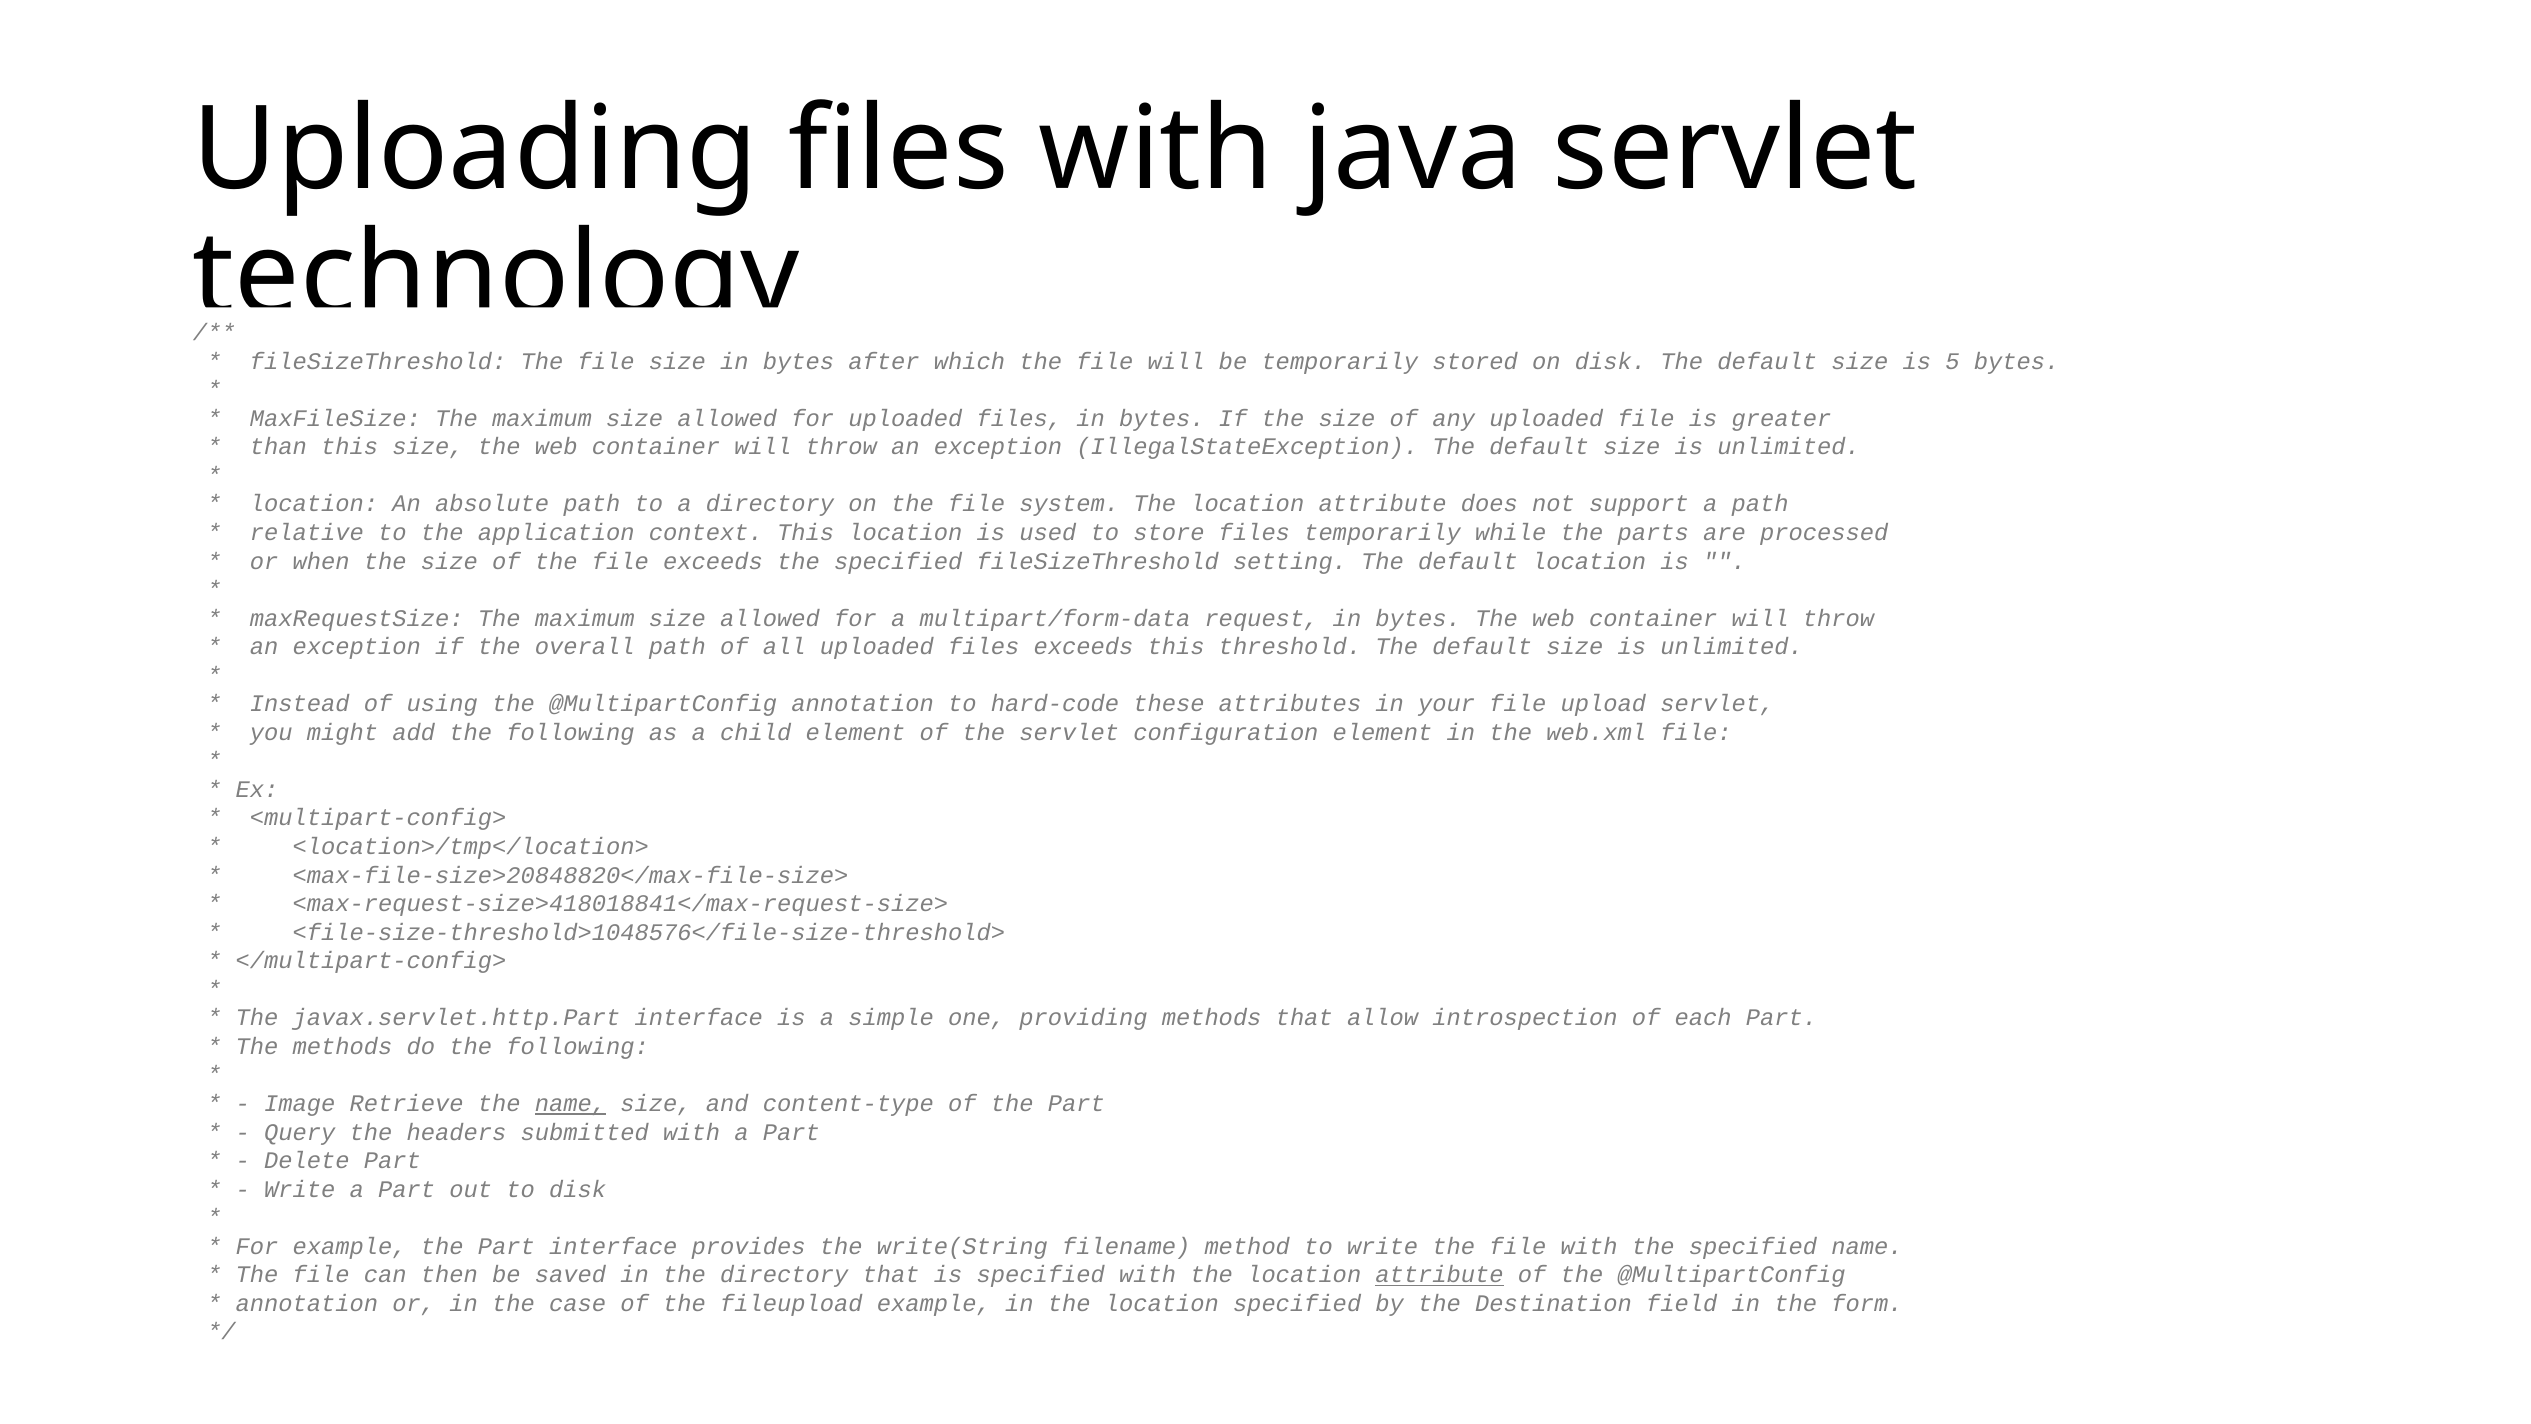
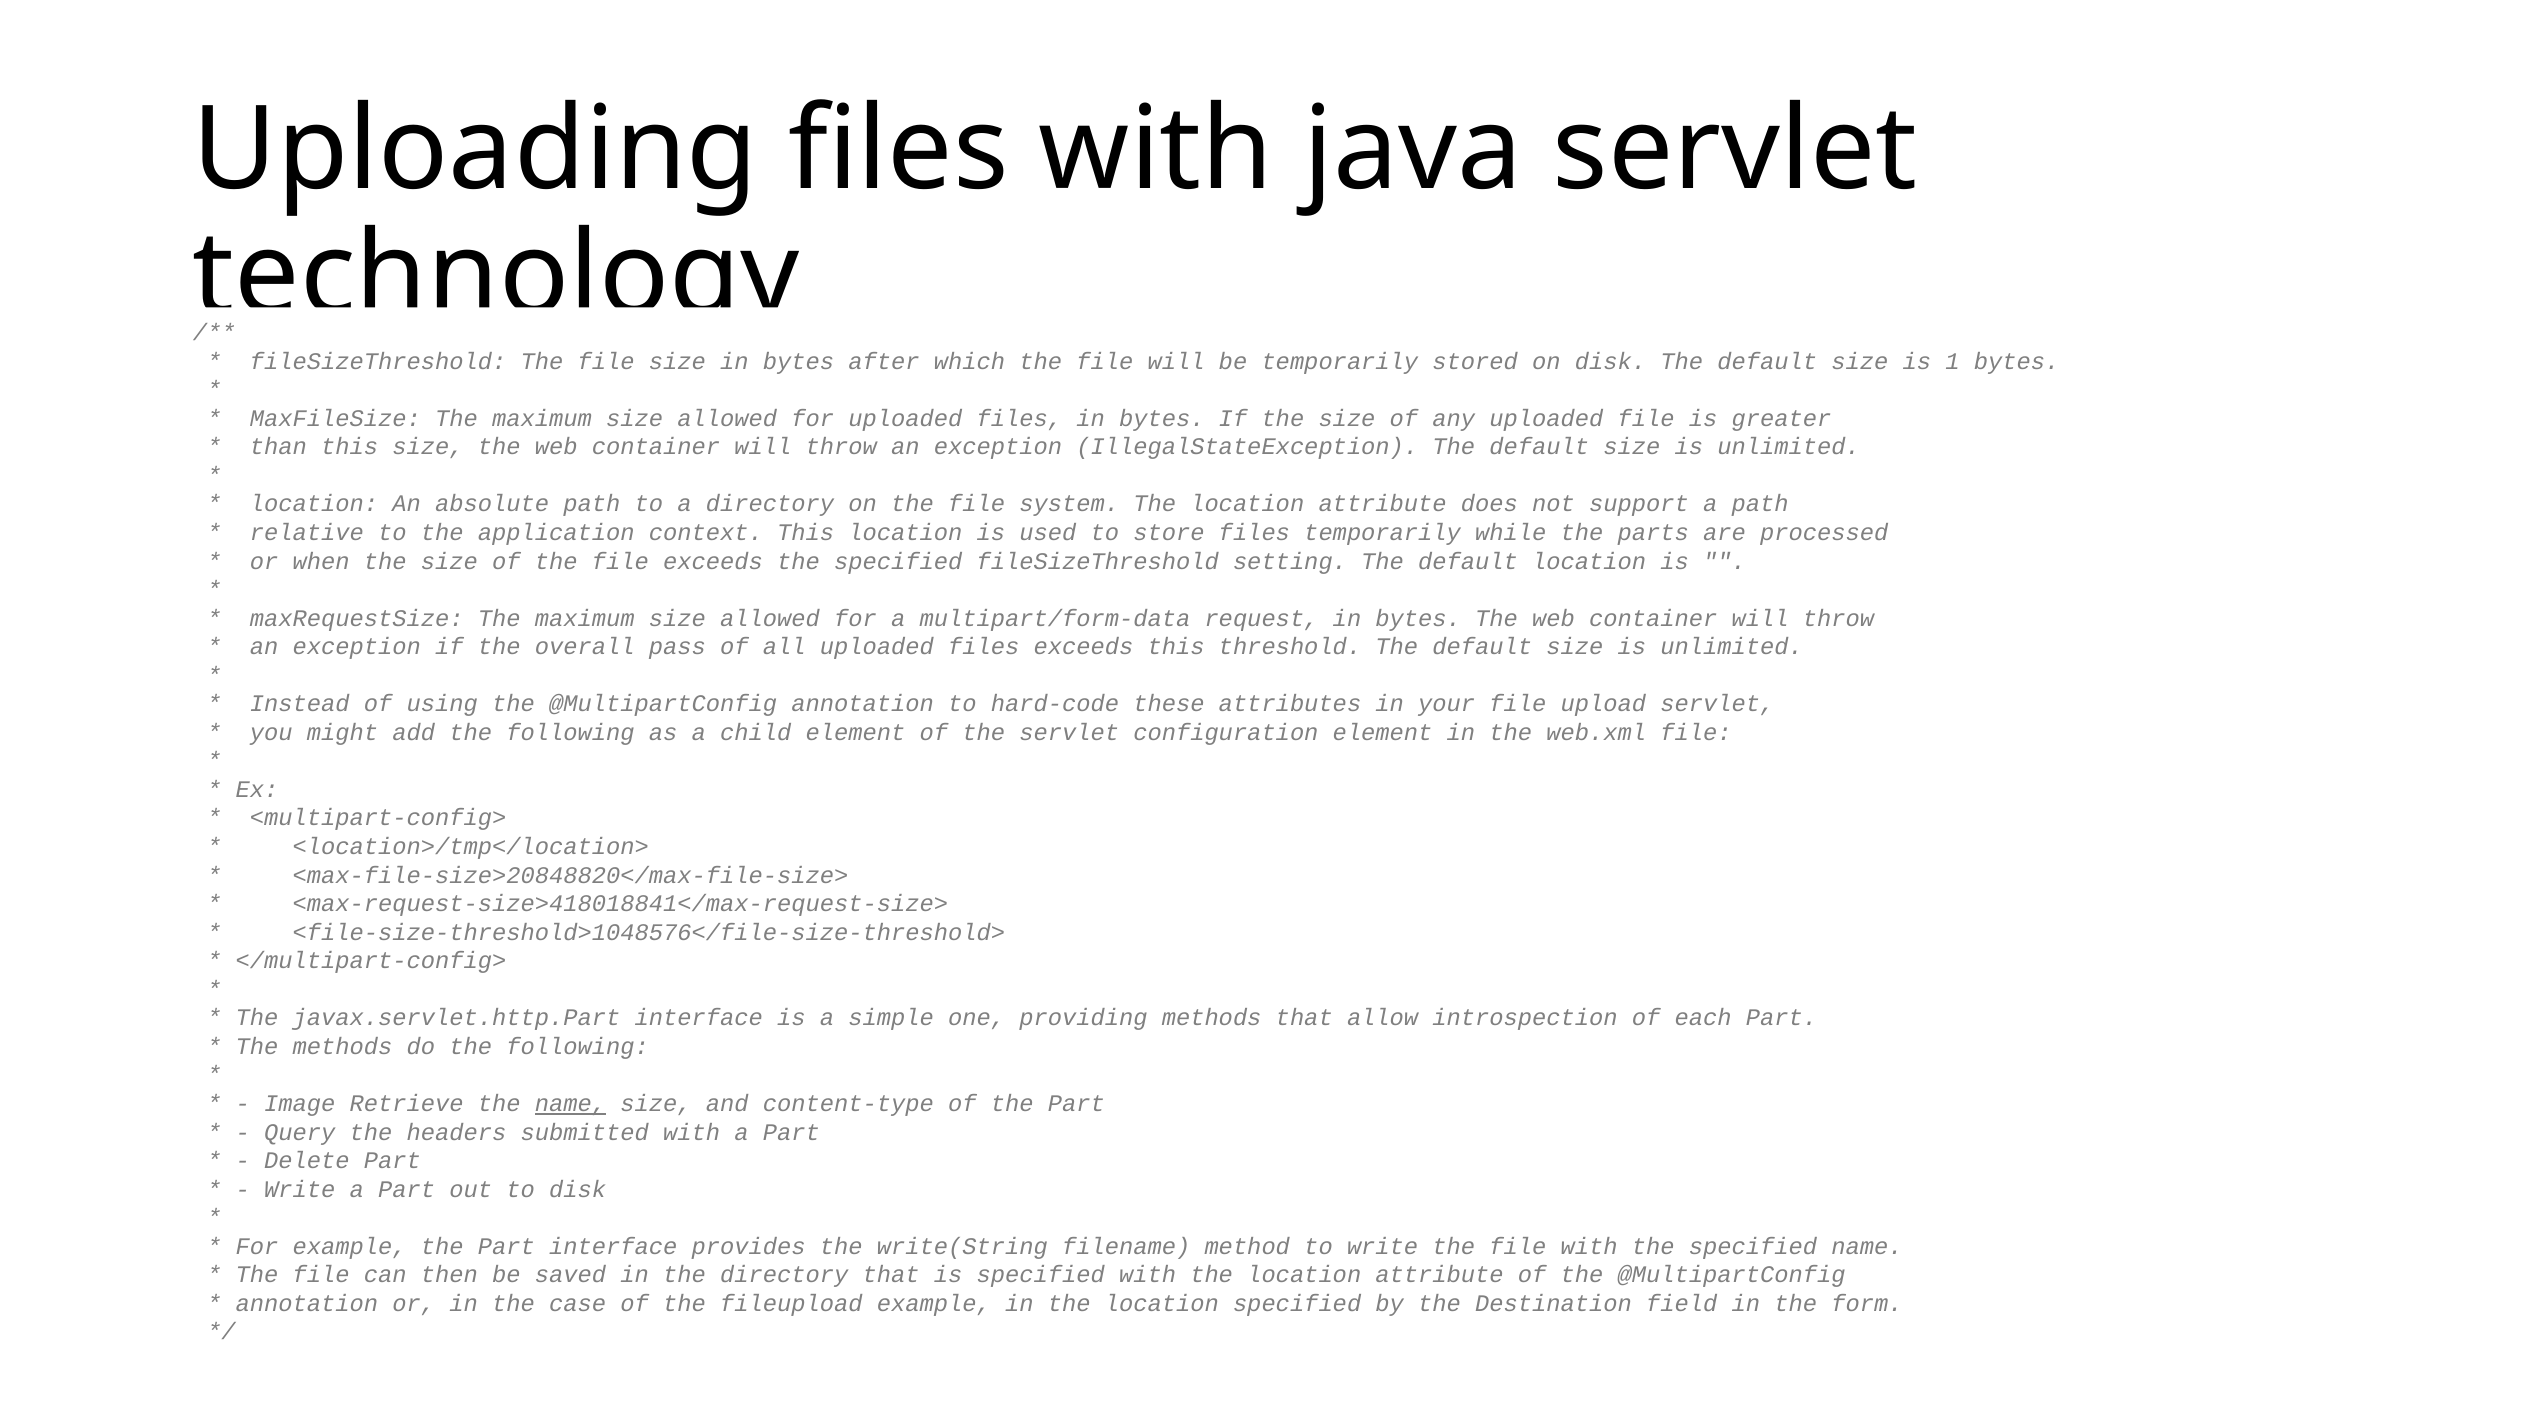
5: 5 -> 1 (1953, 361)
overall path: path -> pass (677, 647)
attribute underline: present -> none (1440, 1275)
